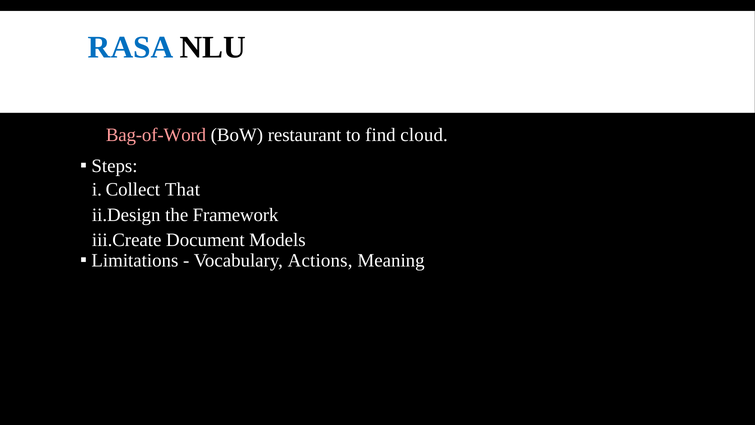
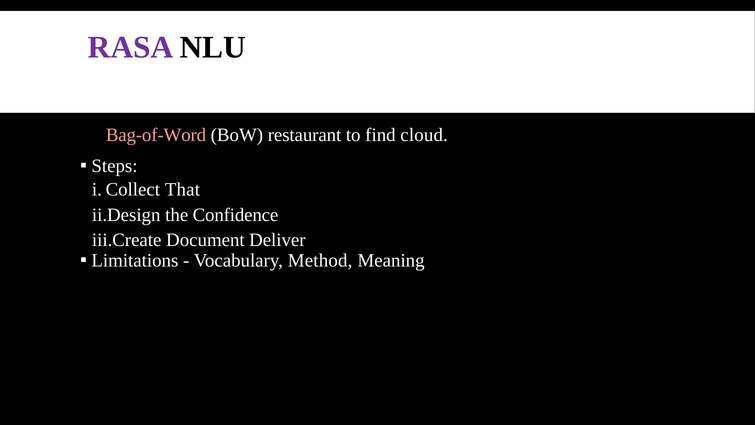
RASA colour: blue -> purple (131, 47)
Framework: Framework -> Confidence (236, 215)
Models: Models -> Deliver (277, 240)
Actions: Actions -> Method (320, 260)
